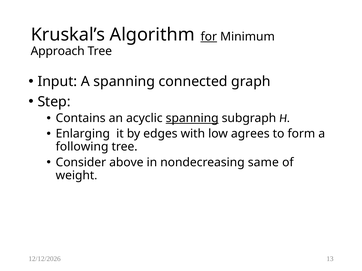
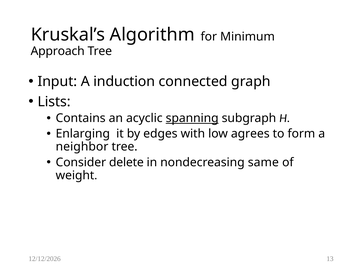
for underline: present -> none (209, 37)
A spanning: spanning -> induction (124, 82)
Step: Step -> Lists (54, 102)
following: following -> neighbor (82, 147)
above: above -> delete (126, 163)
